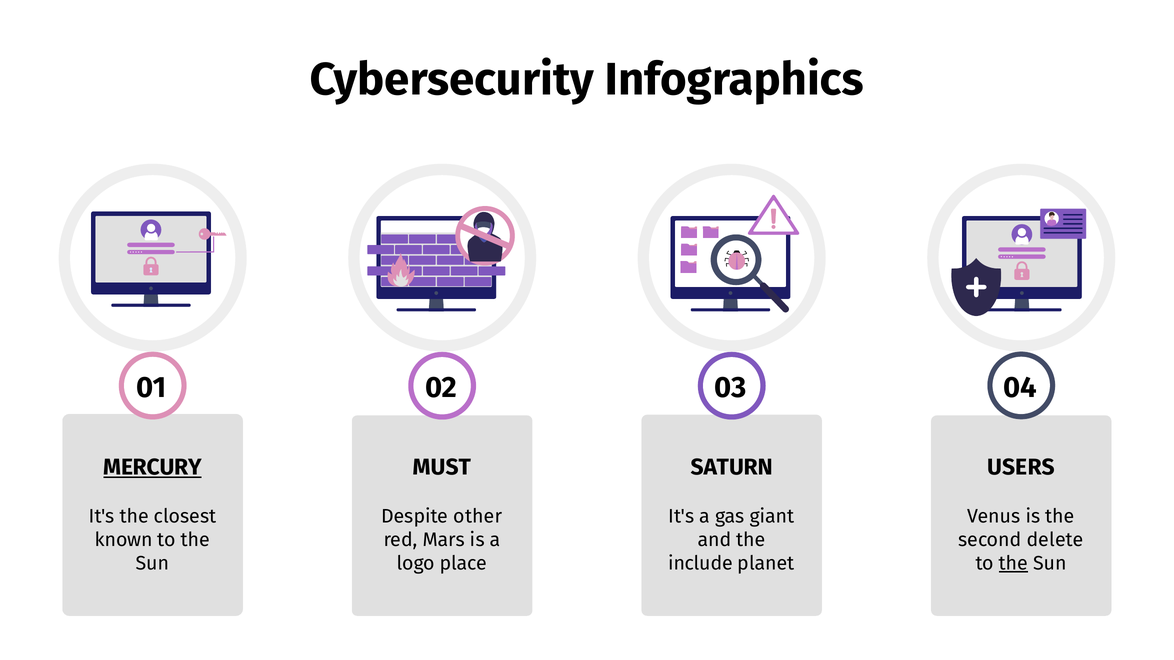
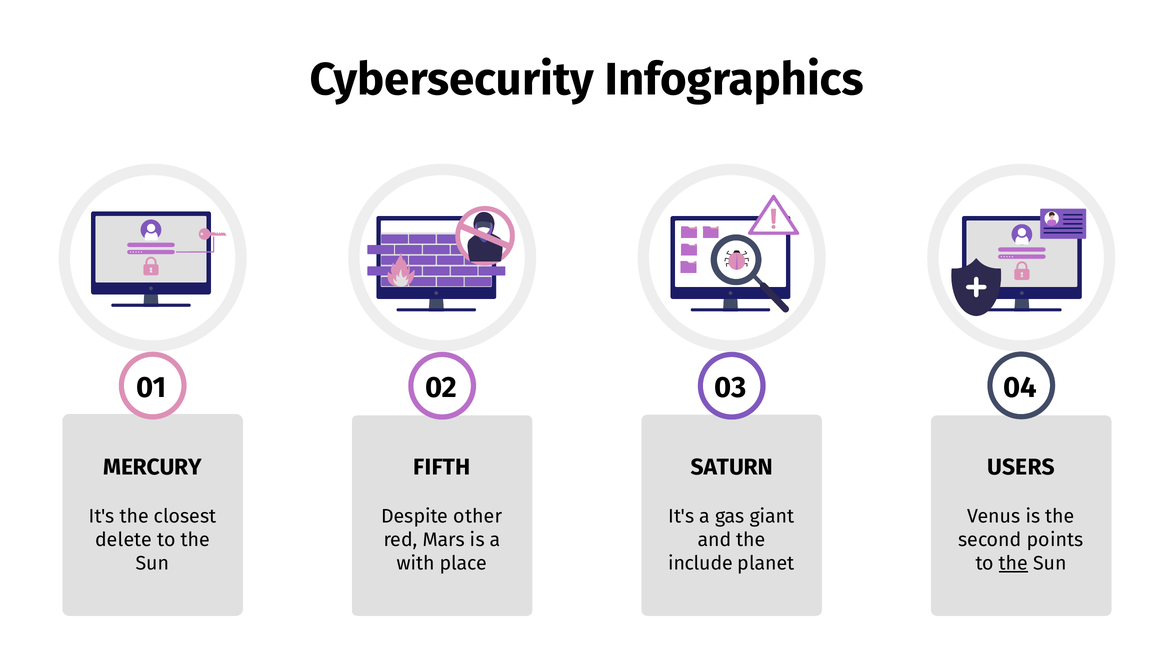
MERCURY underline: present -> none (153, 468)
MUST: MUST -> FIFTH (442, 468)
known: known -> delete (124, 540)
delete: delete -> points (1055, 540)
logo: logo -> with (416, 564)
